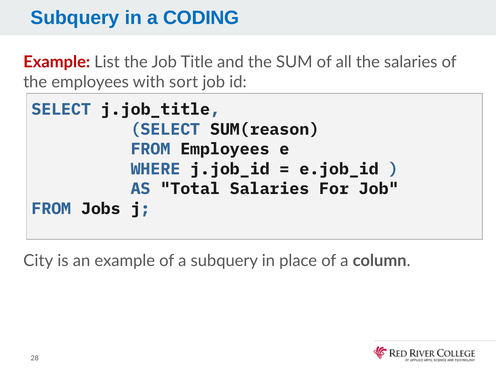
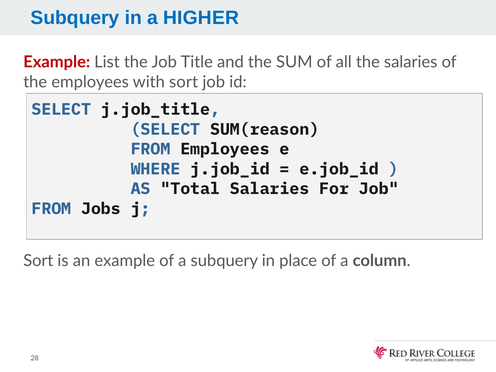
CODING: CODING -> HIGHER (201, 18)
City: City -> Sort (38, 261)
